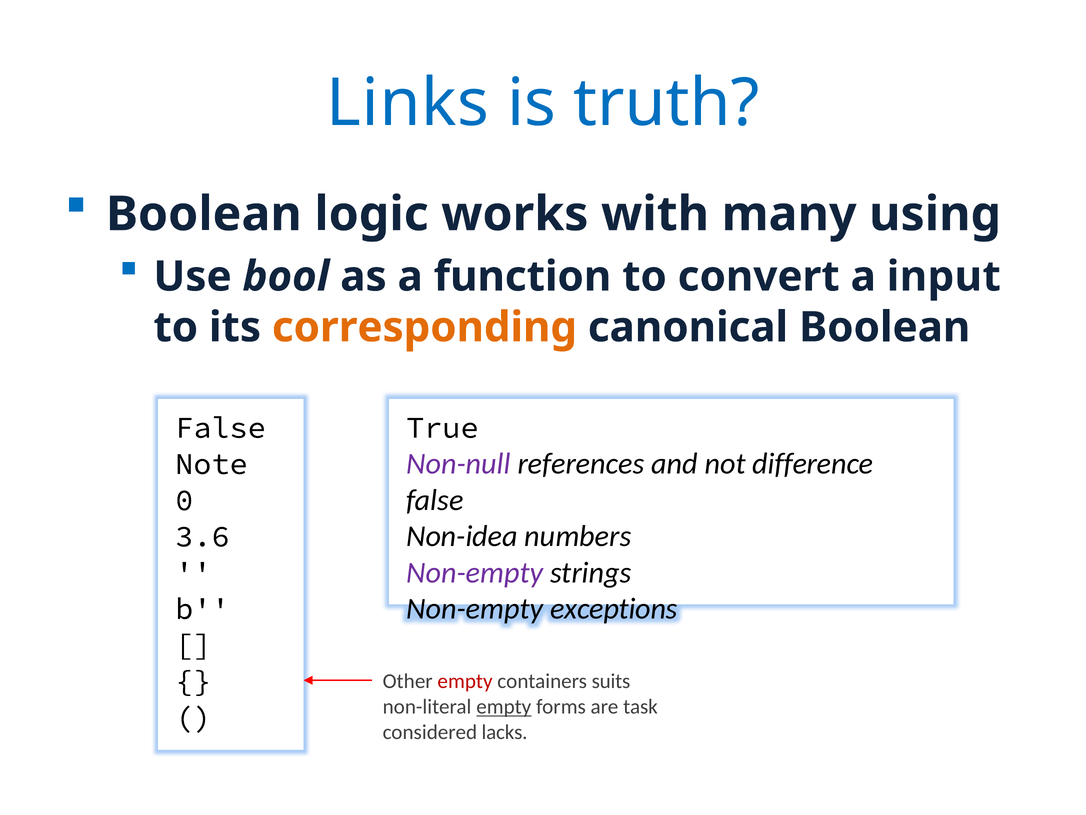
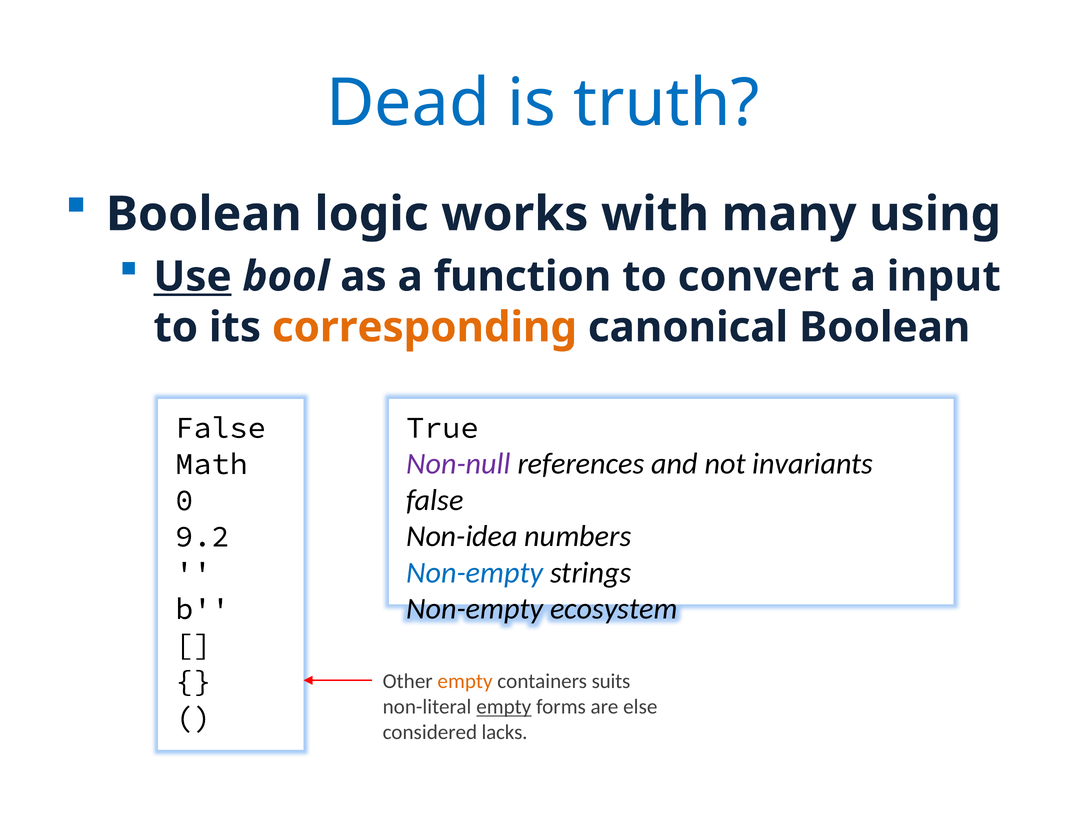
Links: Links -> Dead (408, 103)
Use underline: none -> present (193, 276)
difference: difference -> invariants (813, 464)
Note: Note -> Math (211, 464)
3.6: 3.6 -> 9.2 (202, 536)
Non-empty colour: purple -> blue (475, 572)
exceptions: exceptions -> ecosystem (614, 609)
empty colour: red -> orange (465, 681)
task: task -> else (640, 706)
